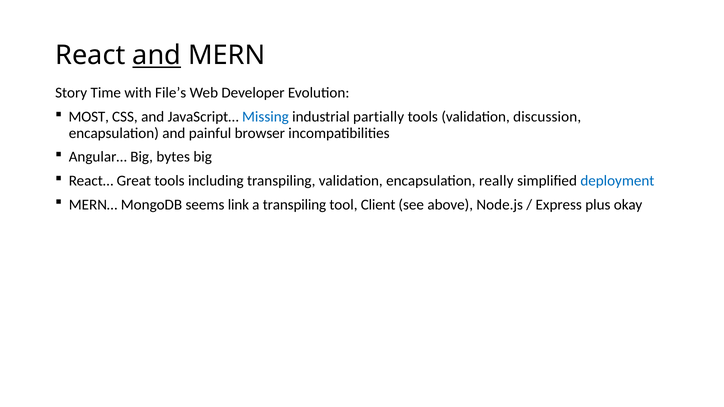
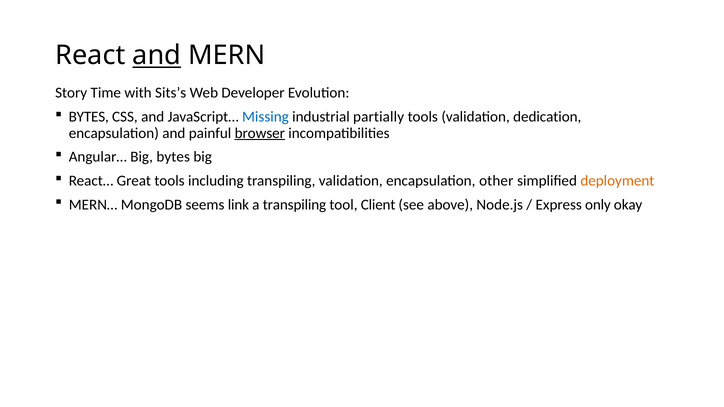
File’s: File’s -> Sits’s (171, 93)
MOST: MOST -> BYTES (89, 117)
discussion: discussion -> dedication (547, 117)
browser underline: none -> present (260, 133)
really: really -> other (496, 181)
deployment colour: blue -> orange (617, 181)
plus: plus -> only (598, 205)
